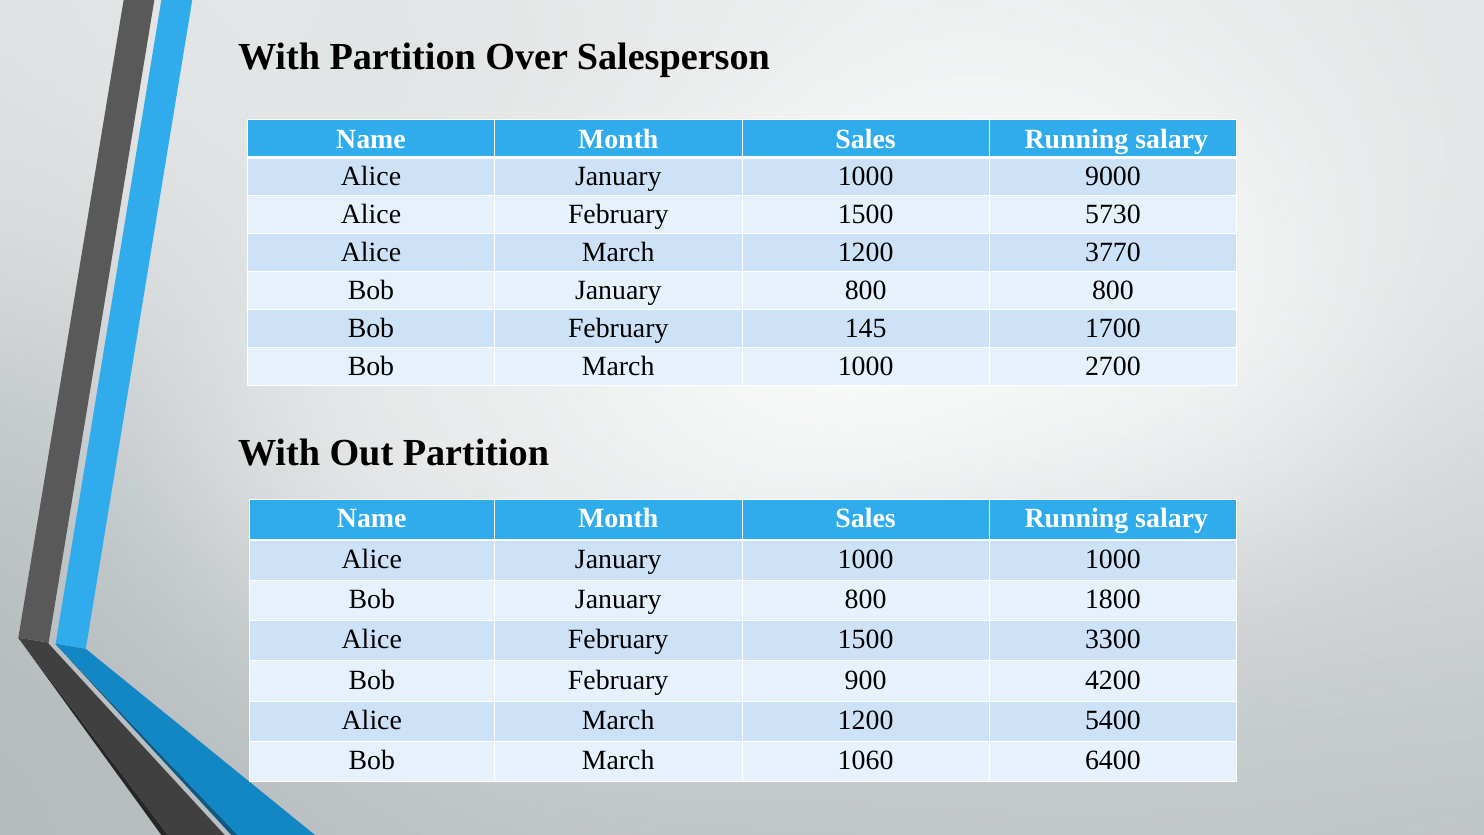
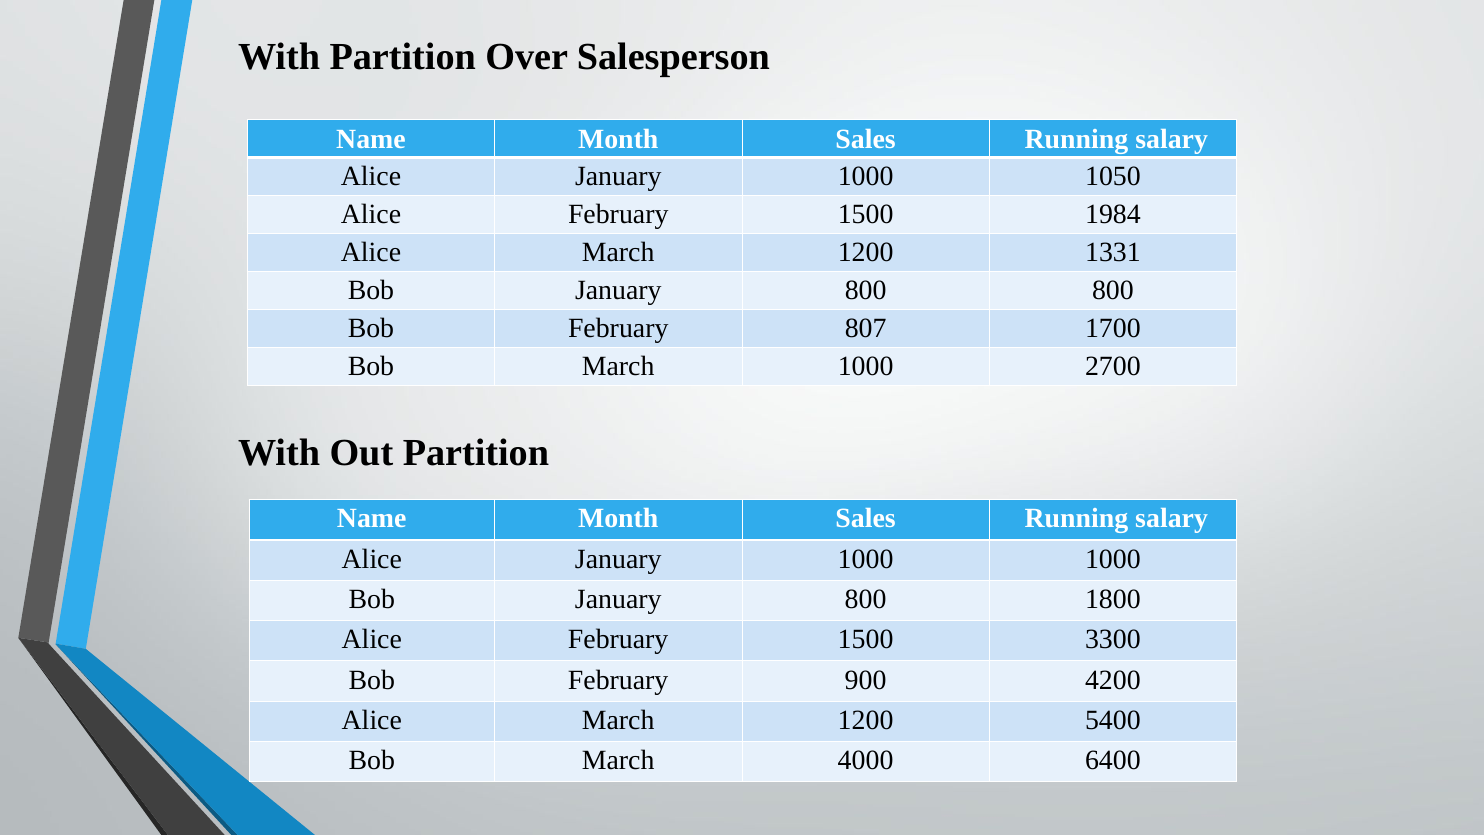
9000: 9000 -> 1050 (1113, 177)
5730: 5730 -> 1984 (1113, 215)
3770: 3770 -> 1331 (1113, 253)
145: 145 -> 807 (866, 328)
1060: 1060 -> 4000 (866, 760)
